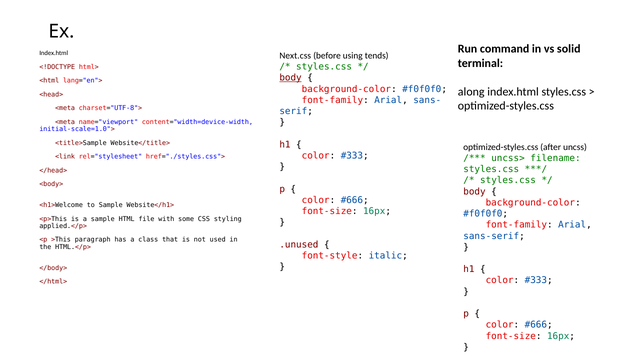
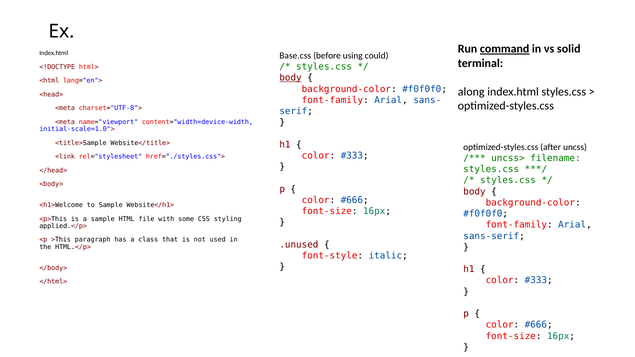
command underline: none -> present (505, 49)
Next.css: Next.css -> Base.css (295, 56)
tends: tends -> could (377, 56)
